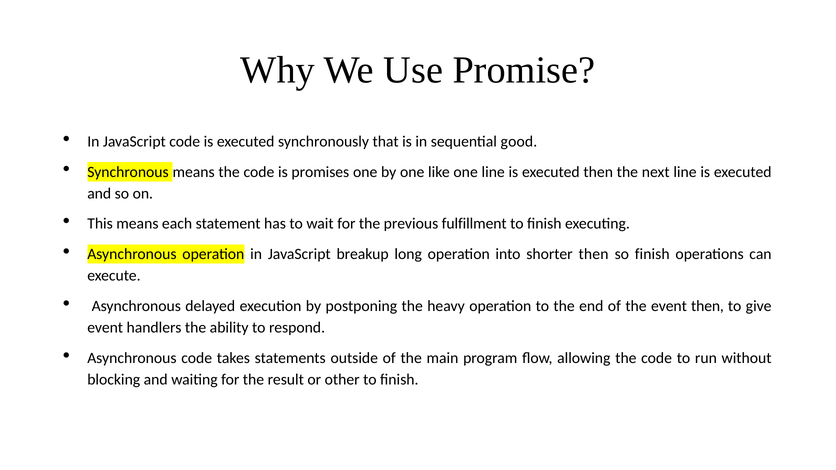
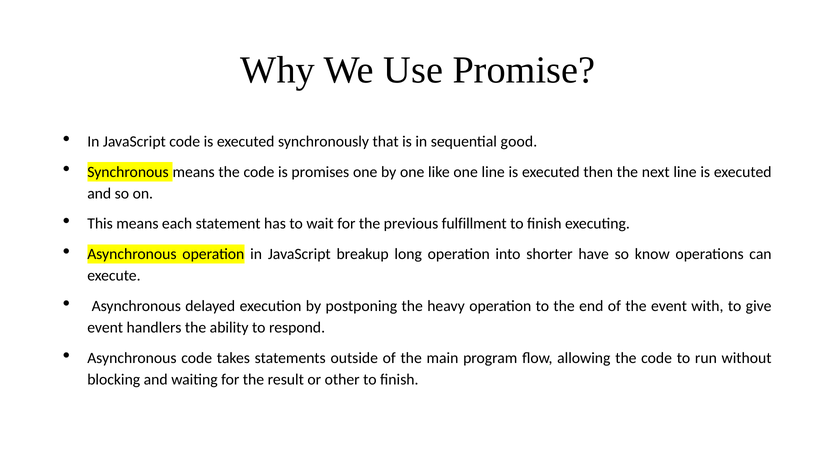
shorter then: then -> have (594, 254)
so finish: finish -> know (652, 254)
event then: then -> with (707, 306)
